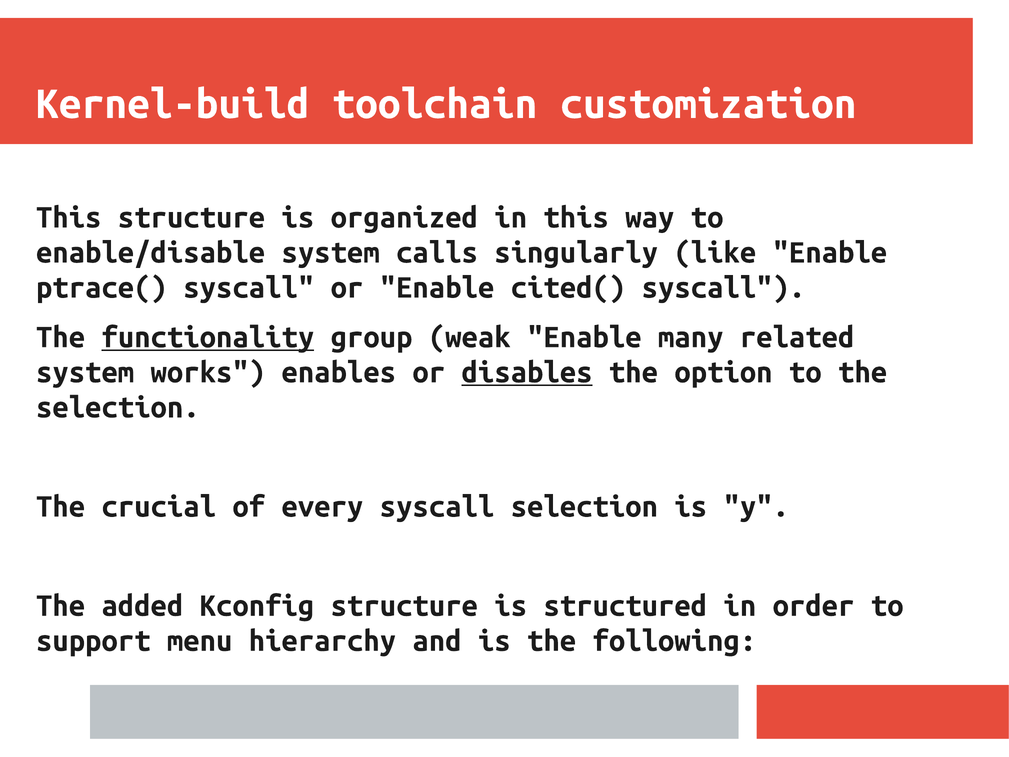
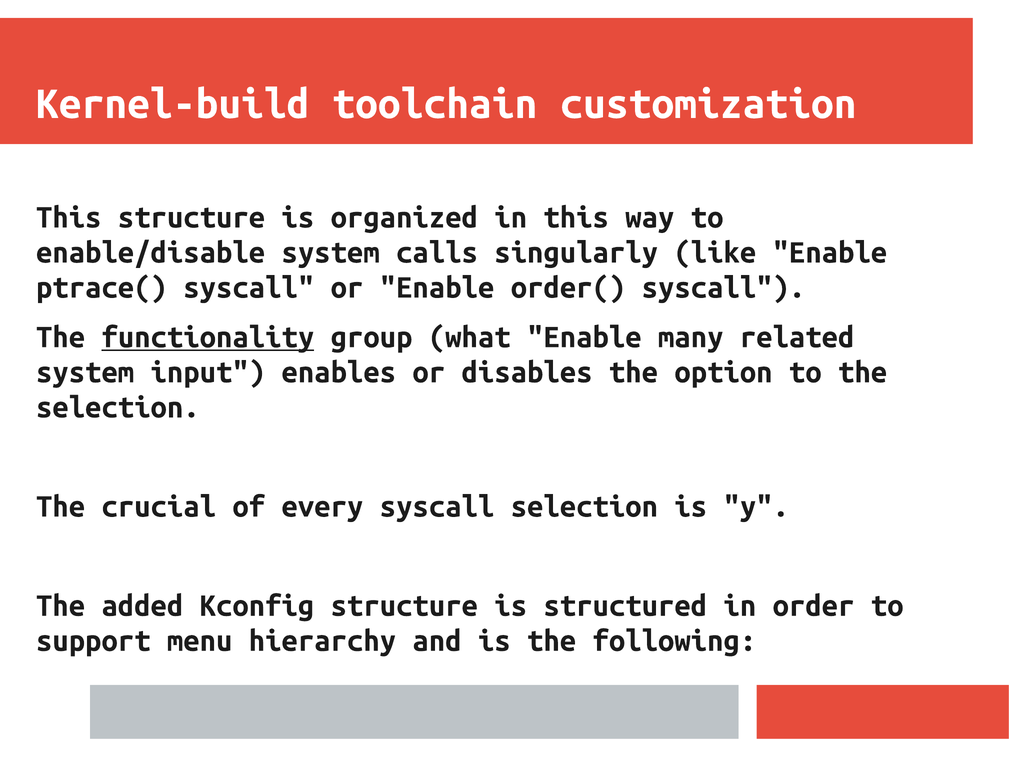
cited(: cited( -> order( (568, 288)
weak: weak -> what (470, 337)
works: works -> input (208, 372)
disables underline: present -> none (527, 372)
